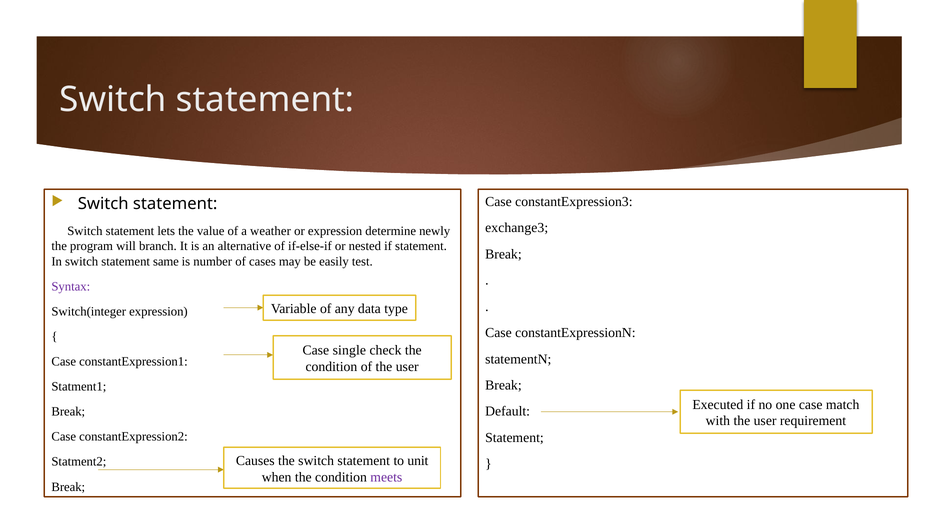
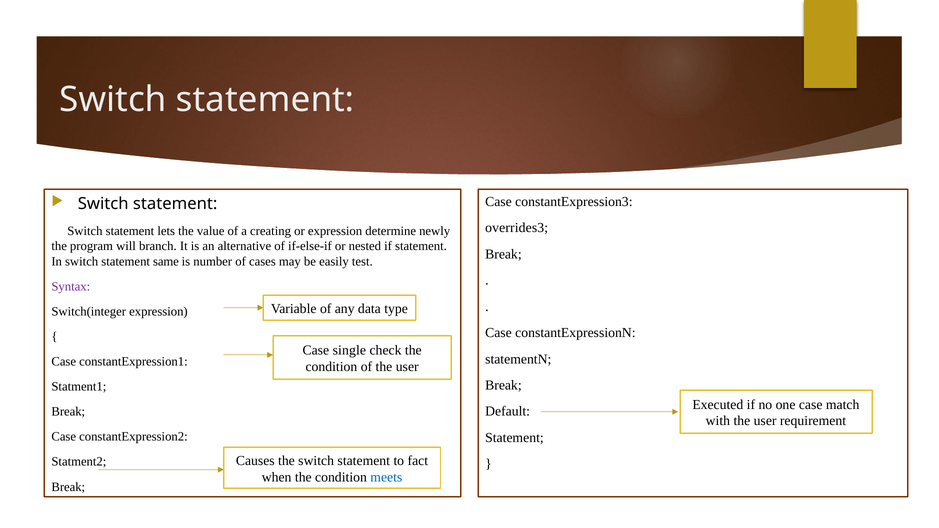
exchange3: exchange3 -> overrides3 (517, 228)
weather: weather -> creating (271, 231)
unit: unit -> fact (418, 461)
meets colour: purple -> blue (386, 477)
